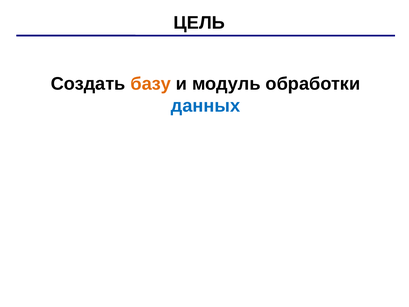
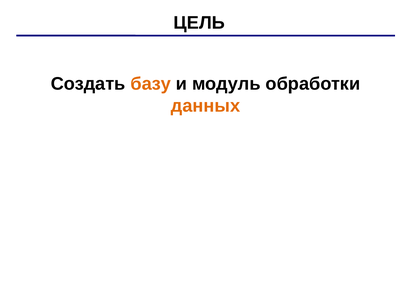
данных colour: blue -> orange (206, 106)
